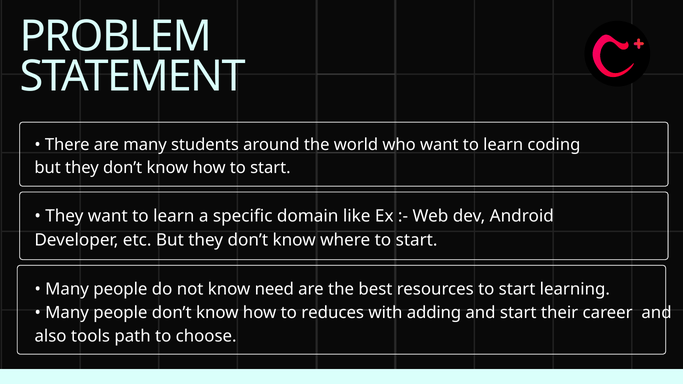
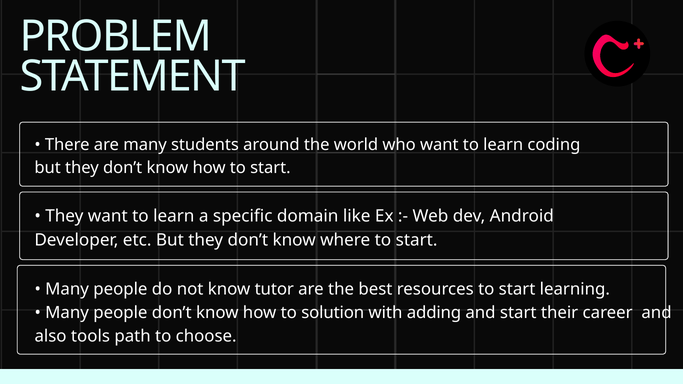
need: need -> tutor (274, 289)
reduces: reduces -> solution (333, 313)
